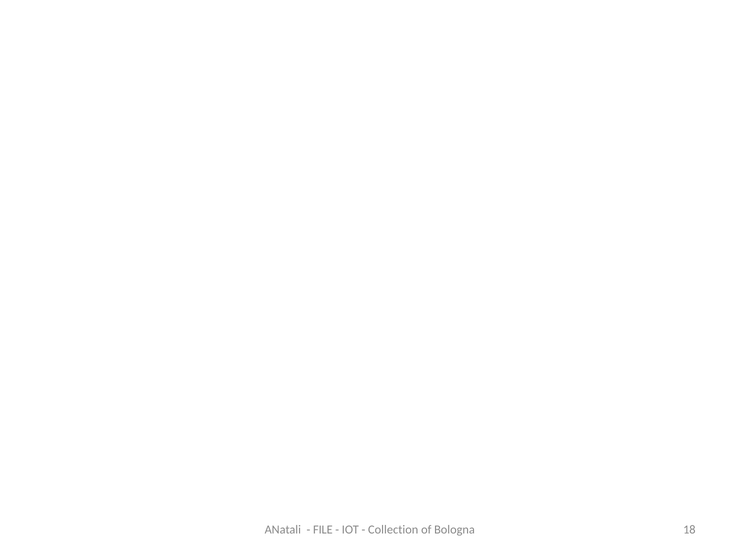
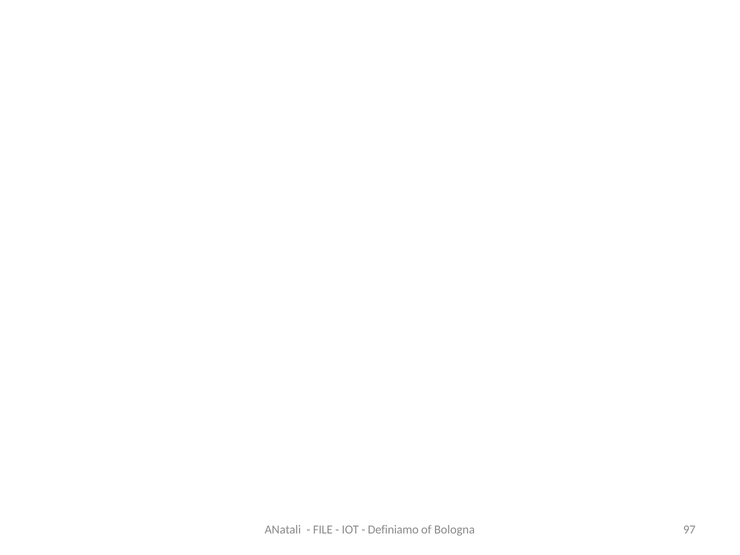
Collection: Collection -> Definiamo (393, 530)
18: 18 -> 97 (689, 530)
